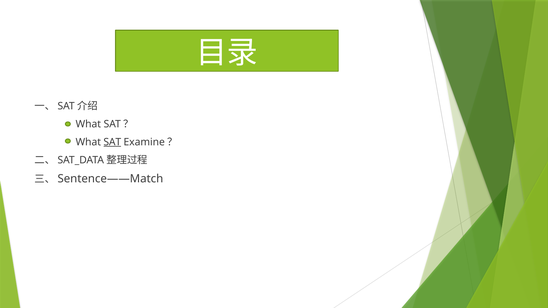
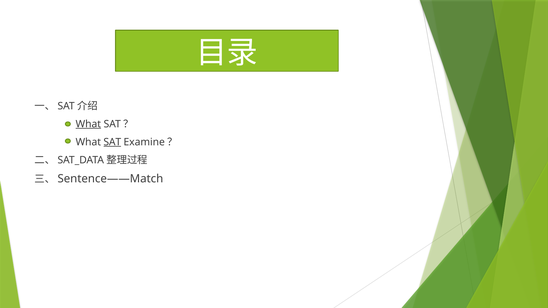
What underline: none -> present (88, 124)
